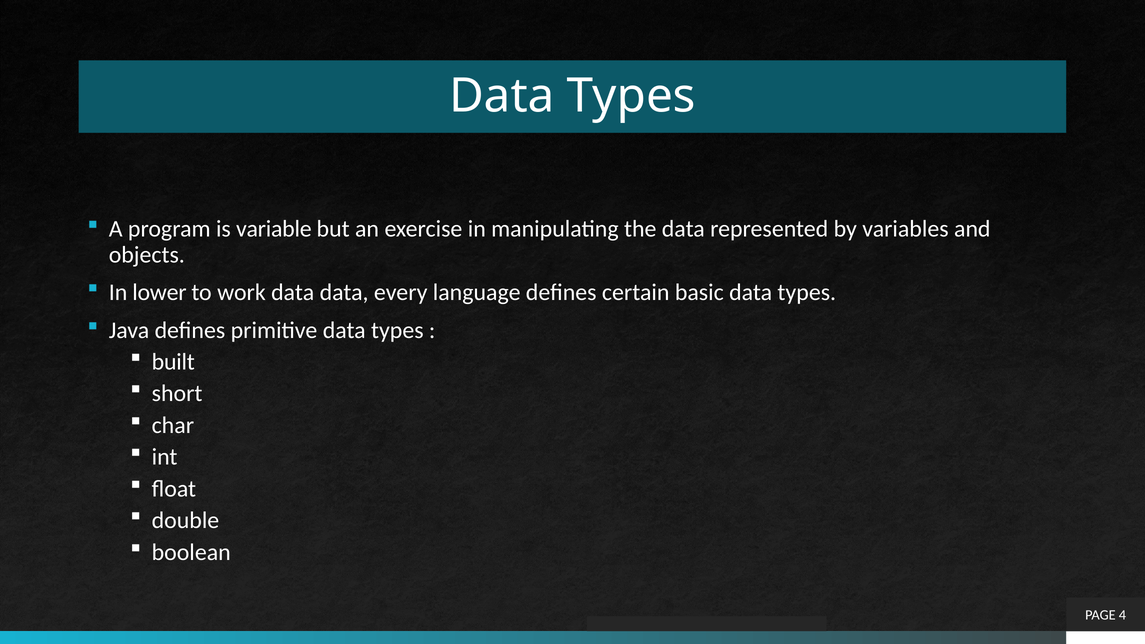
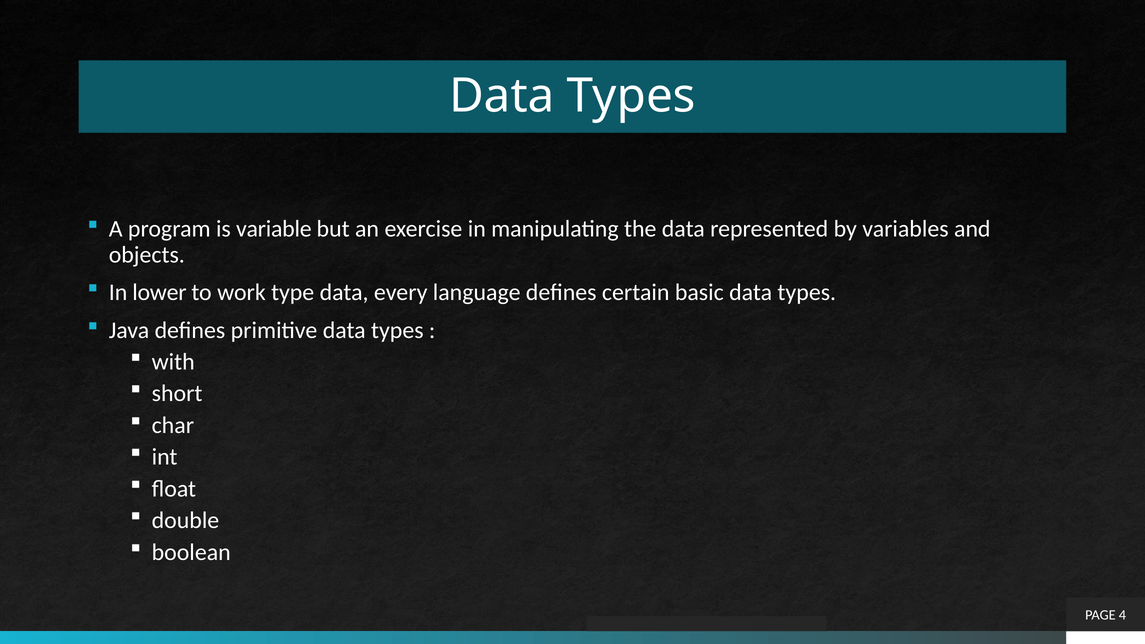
work data: data -> type (293, 293)
built: built -> with (173, 362)
